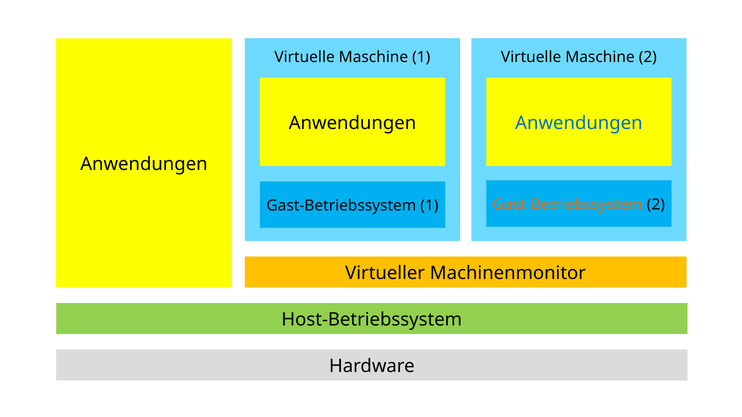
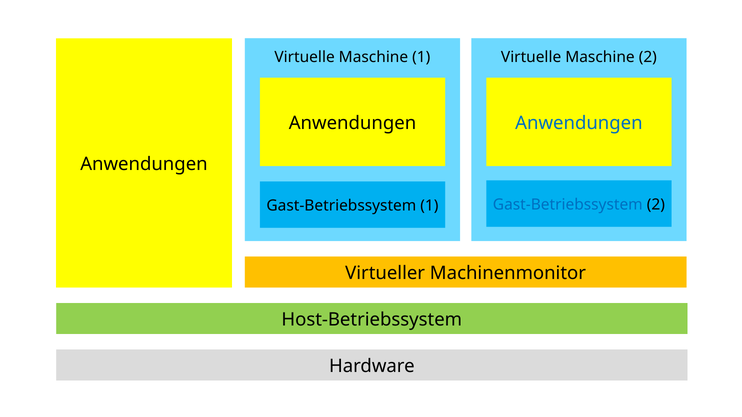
Gast-Betriebssystem colour: orange -> blue (568, 205)
